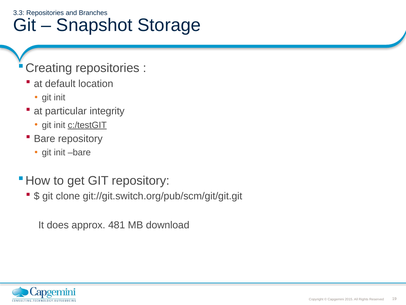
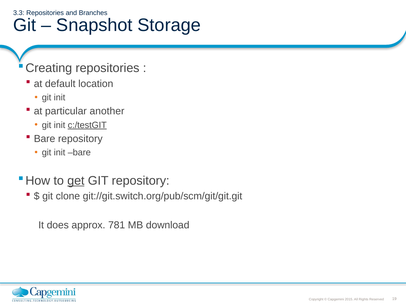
integrity: integrity -> another (107, 111)
get underline: none -> present (76, 180)
481: 481 -> 781 (117, 225)
